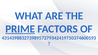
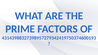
PRIME underline: present -> none (20, 29)
